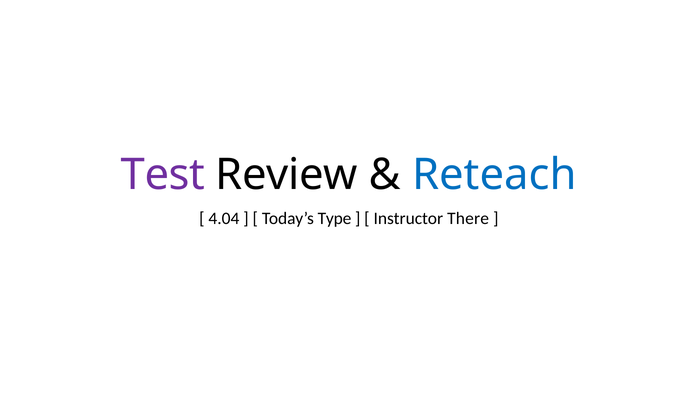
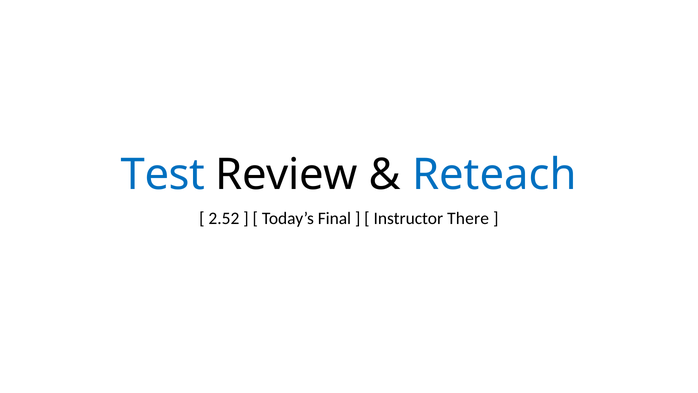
Test colour: purple -> blue (163, 174)
4.04: 4.04 -> 2.52 (224, 218)
Type: Type -> Final (334, 218)
